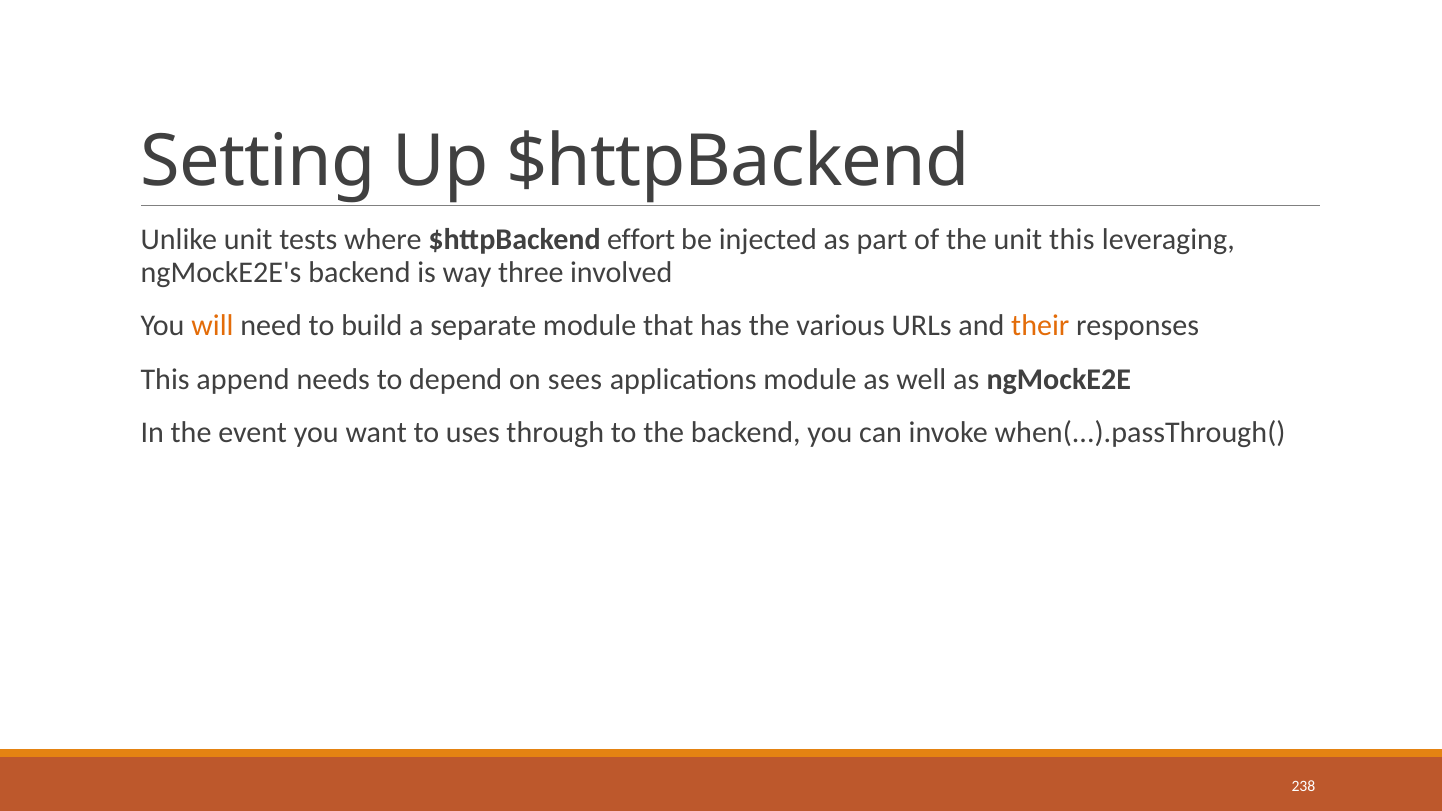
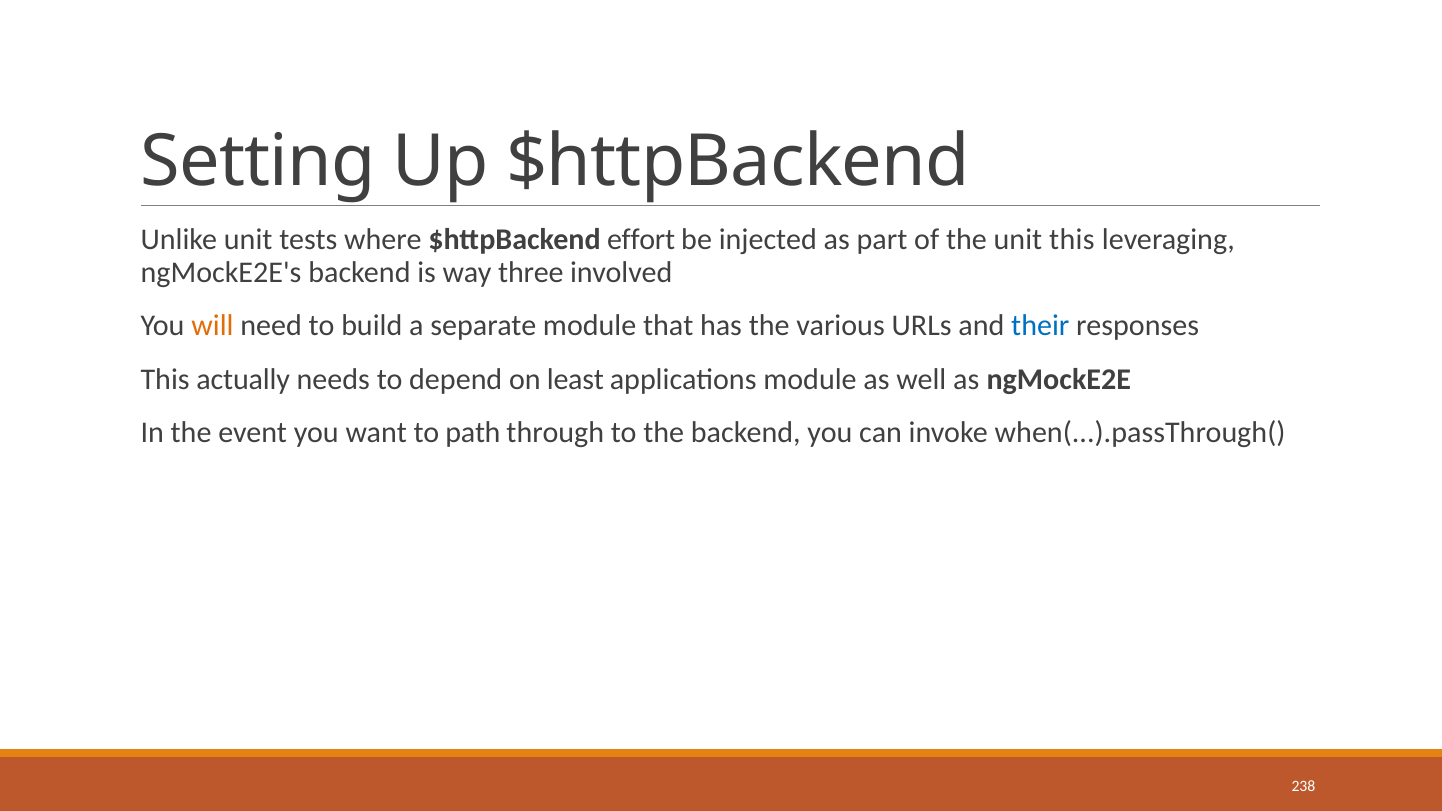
their colour: orange -> blue (1040, 326)
append: append -> actually (243, 379)
sees: sees -> least (575, 379)
uses: uses -> path (473, 433)
